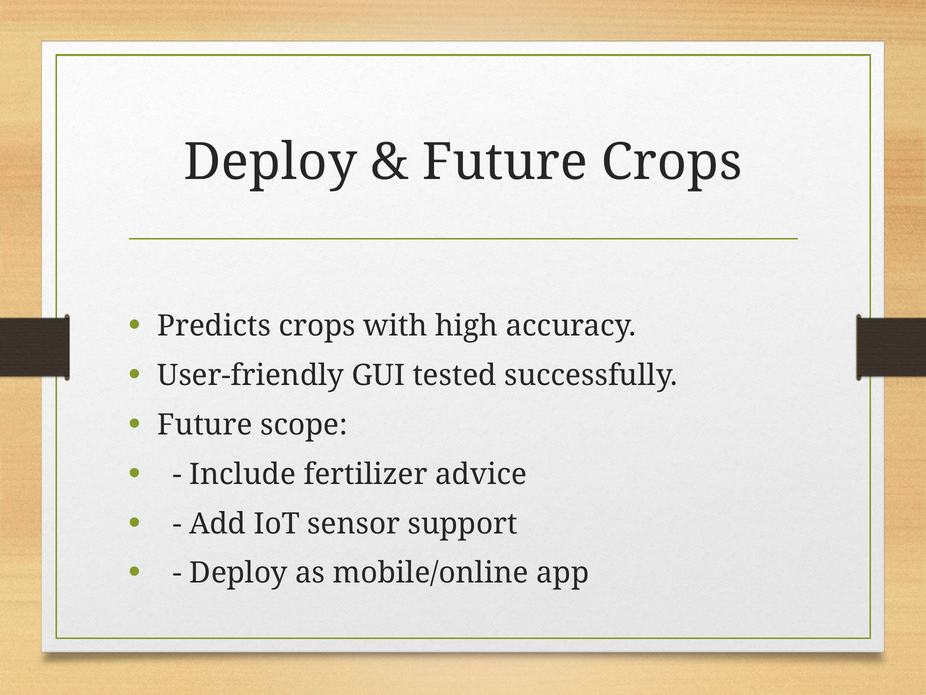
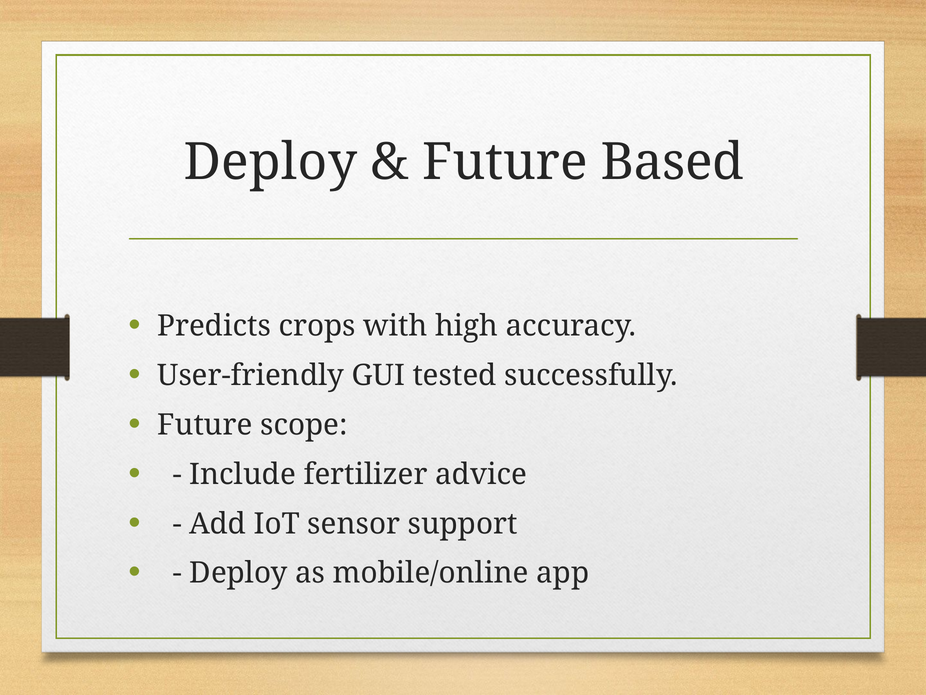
Future Crops: Crops -> Based (672, 162)
